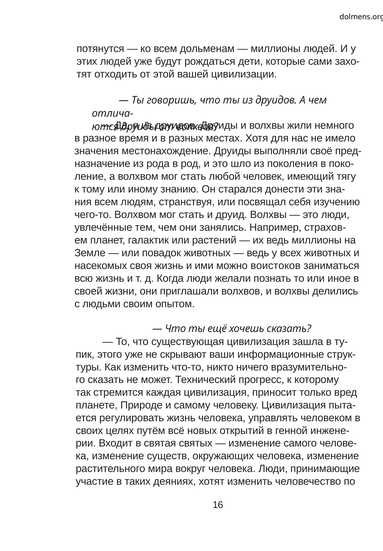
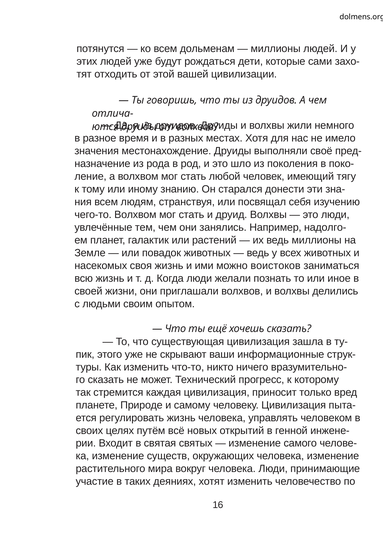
страхов-: страхов- -> надолго- (325, 227)
